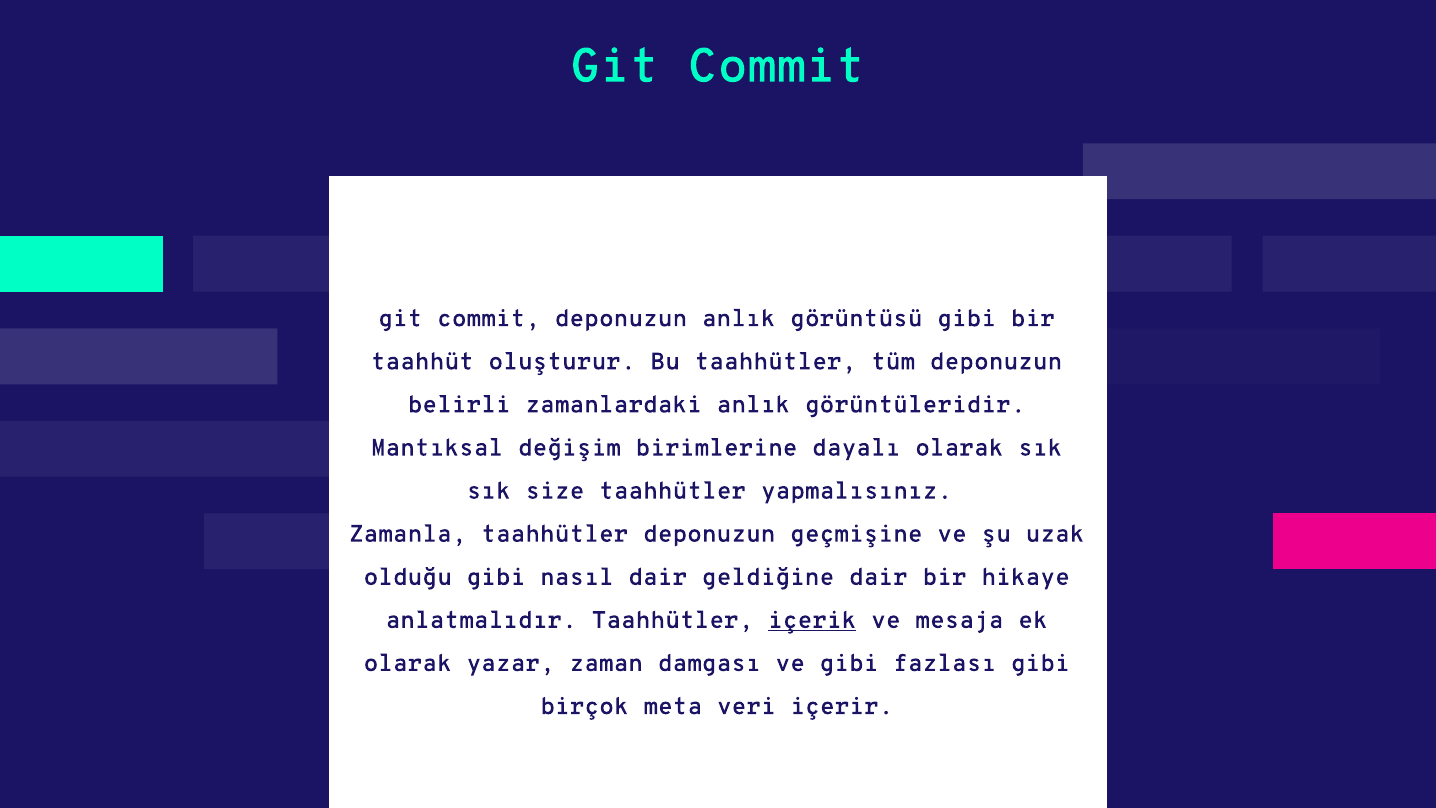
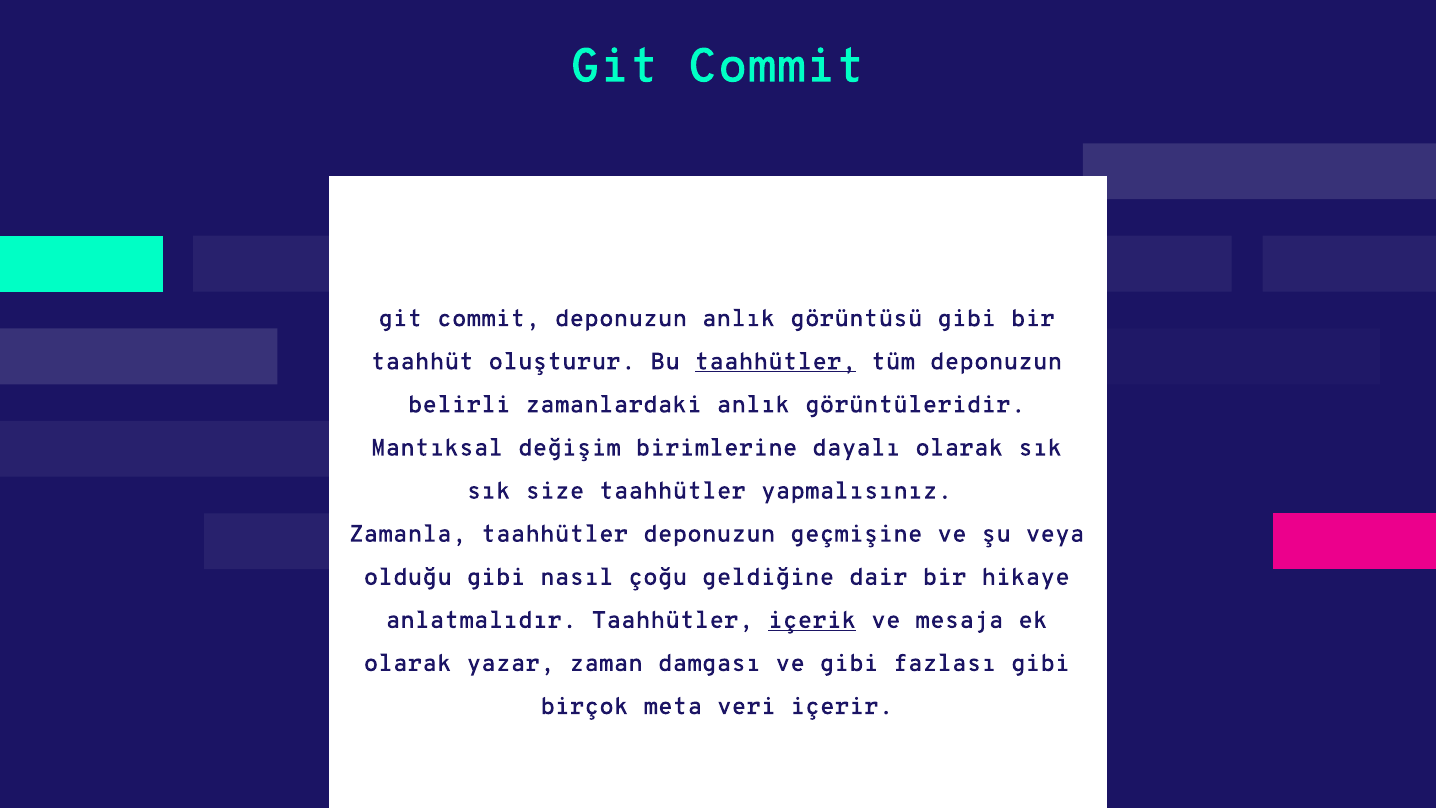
taahhütler underline: none -> present (776, 361)
uzak: uzak -> veya (1055, 534)
nasıl dair: dair -> çoğu (658, 577)
